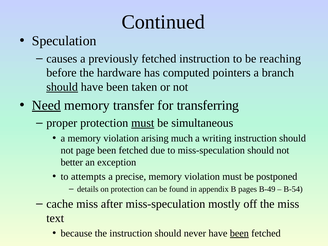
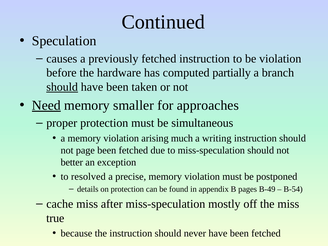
be reaching: reaching -> violation (280, 59)
pointers: pointers -> partially (232, 73)
transfer: transfer -> smaller (134, 105)
transferring: transferring -> approaches (208, 105)
must underline: present -> none (143, 123)
attempts: attempts -> resolved (88, 176)
text: text -> true (55, 218)
been underline: present -> none (239, 233)
